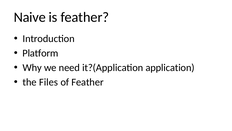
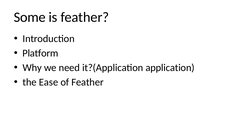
Naive: Naive -> Some (30, 17)
Files: Files -> Ease (49, 82)
